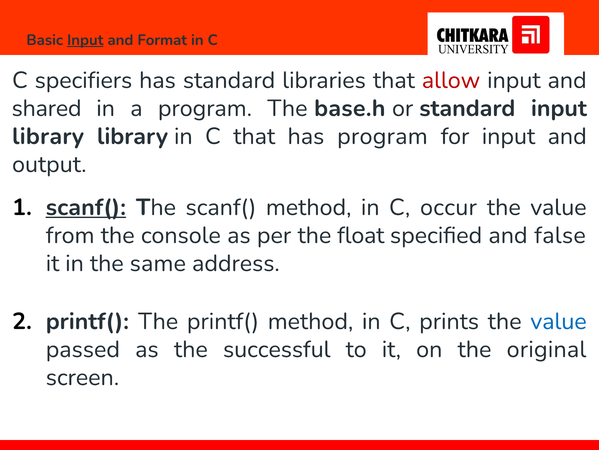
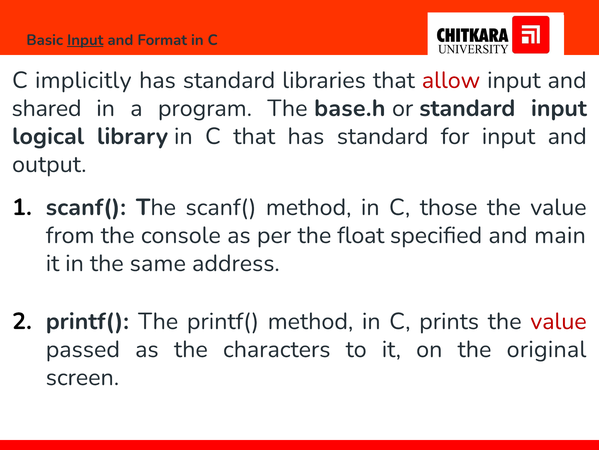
specifiers: specifiers -> implicitly (83, 80)
library: library -> logical (48, 136)
that has program: program -> standard (383, 136)
scanf( underline: present -> none (86, 207)
occur: occur -> those (449, 207)
false: false -> main (560, 235)
value colour: blue -> red (558, 321)
successful: successful -> characters (277, 349)
